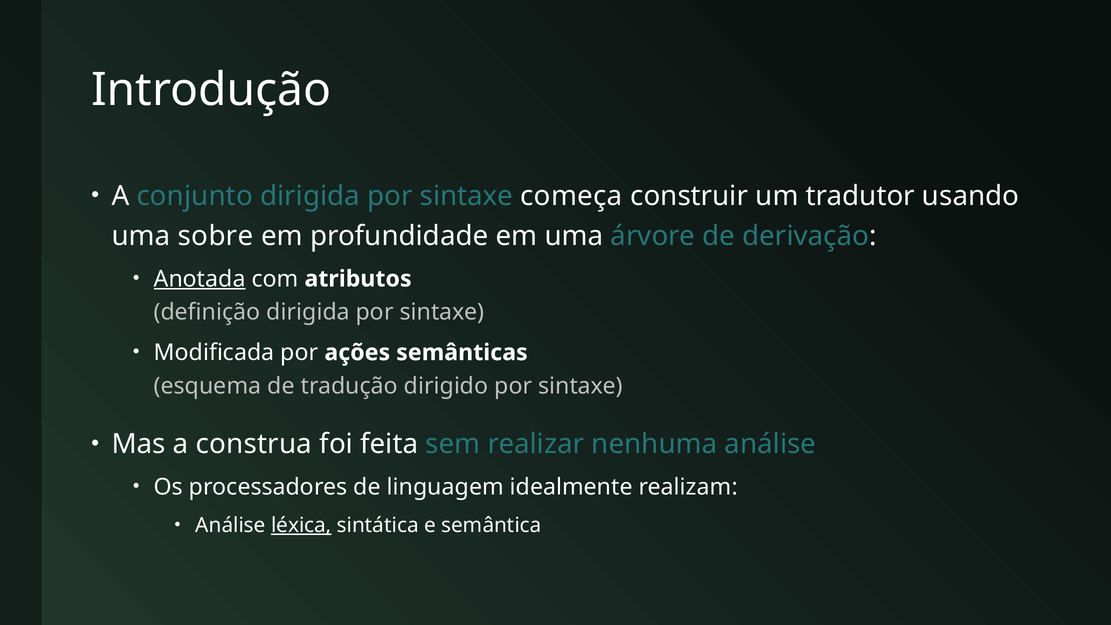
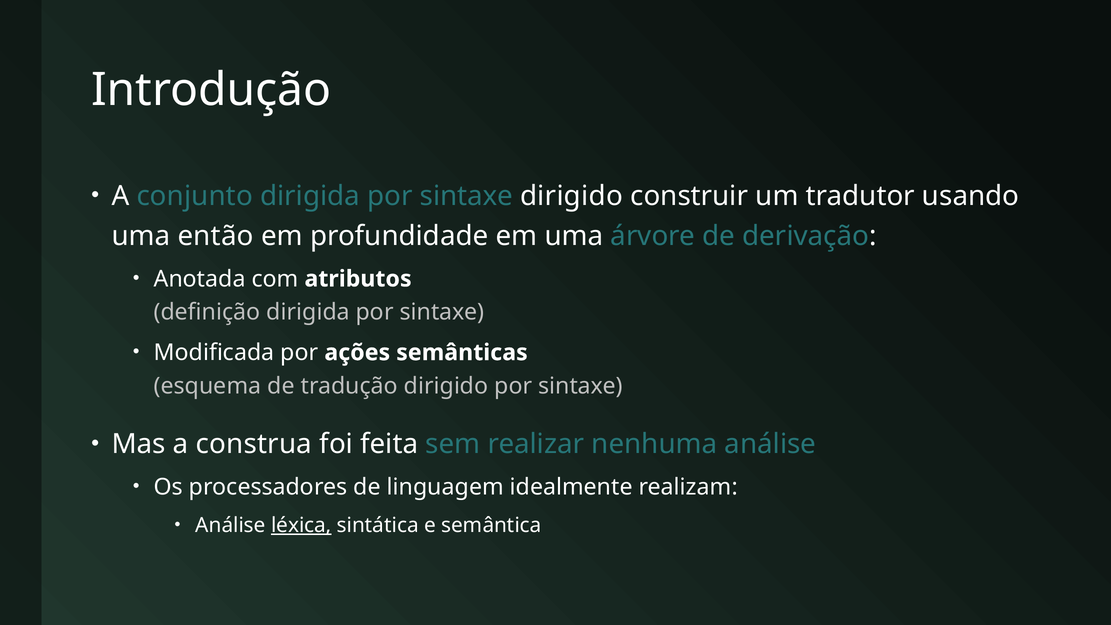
sintaxe começa: começa -> dirigido (571, 196)
sobre: sobre -> então (216, 236)
Anotada underline: present -> none (200, 279)
